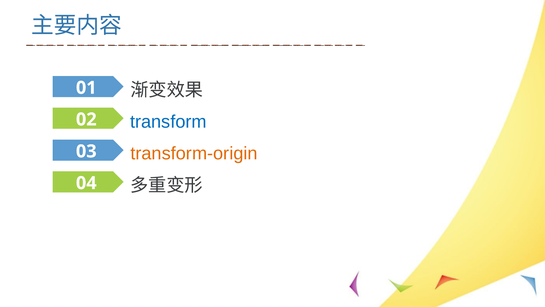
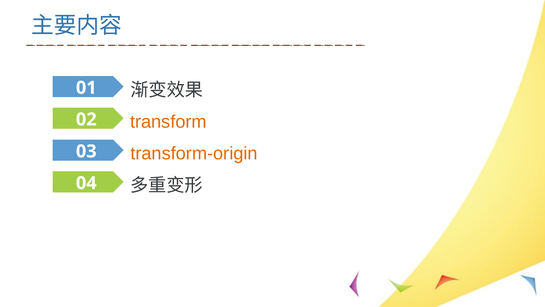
transform colour: blue -> orange (168, 122)
